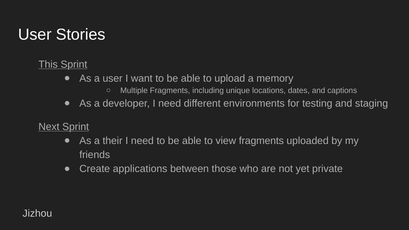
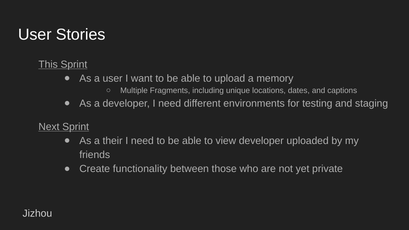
view fragments: fragments -> developer (261, 141)
applications: applications -> functionality (140, 169)
